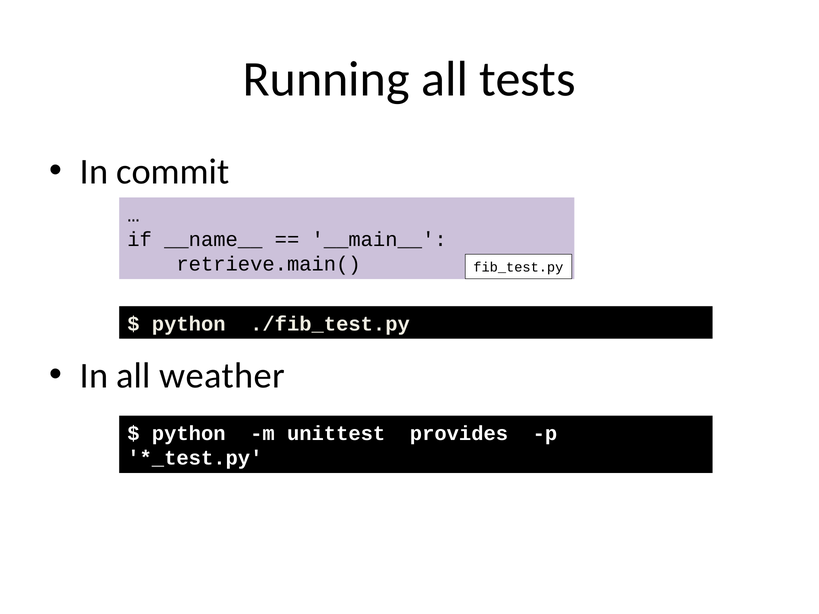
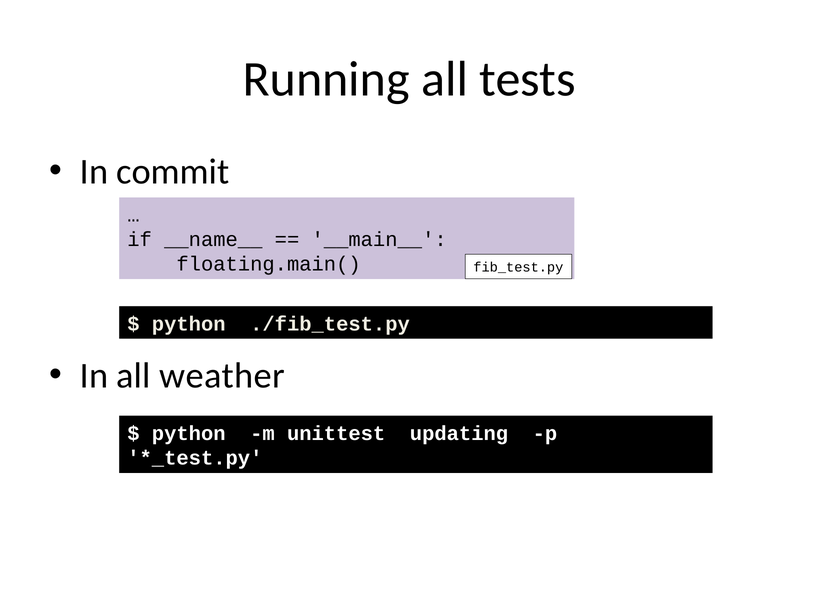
retrieve.main(: retrieve.main( -> floating.main( (269, 264)
provides: provides -> updating (459, 434)
